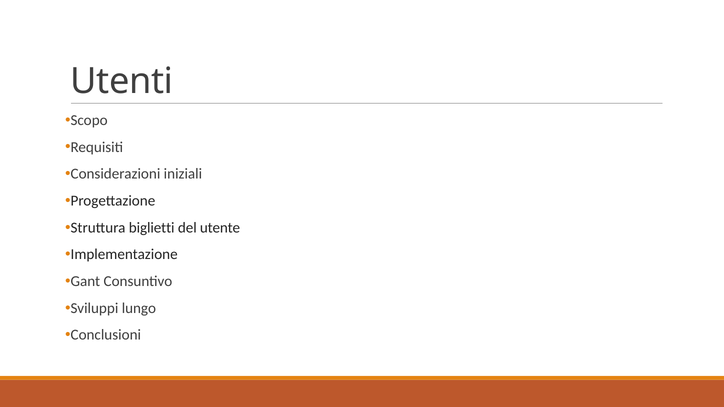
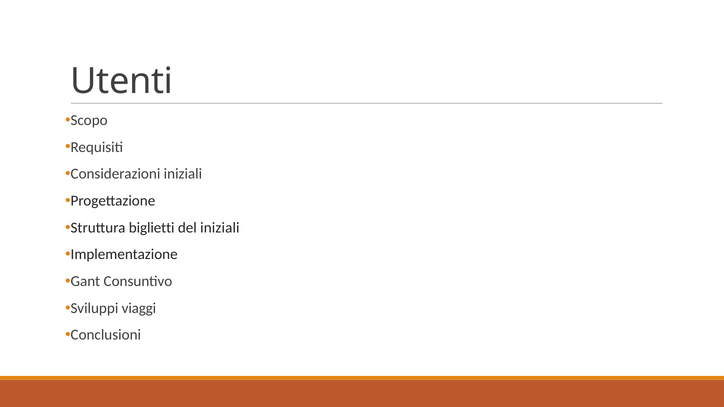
del utente: utente -> iniziali (220, 228)
lungo: lungo -> viaggi (139, 308)
